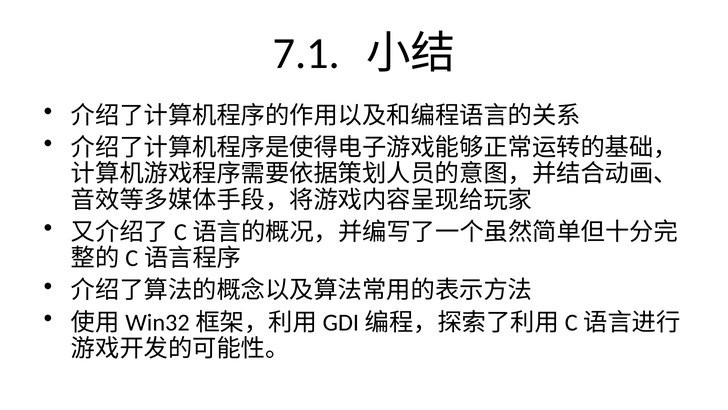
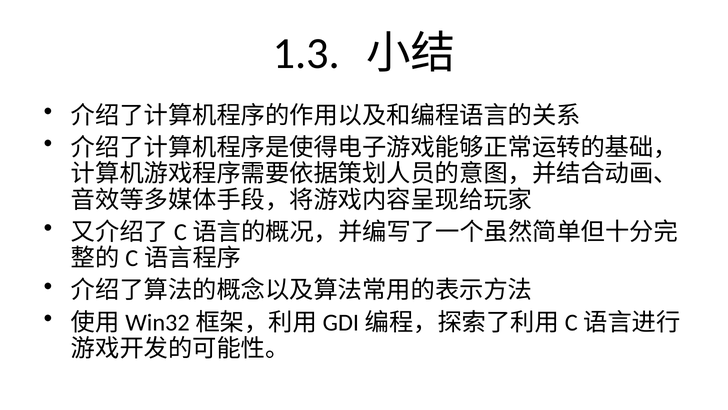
7.1: 7.1 -> 1.3 (306, 54)
